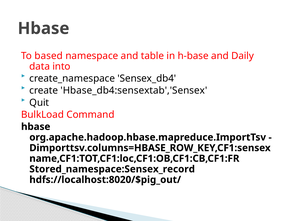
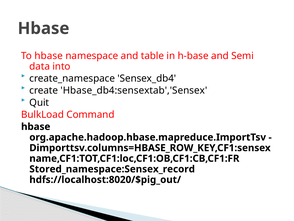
To based: based -> hbase (49, 56)
Daily: Daily -> Semi (243, 56)
